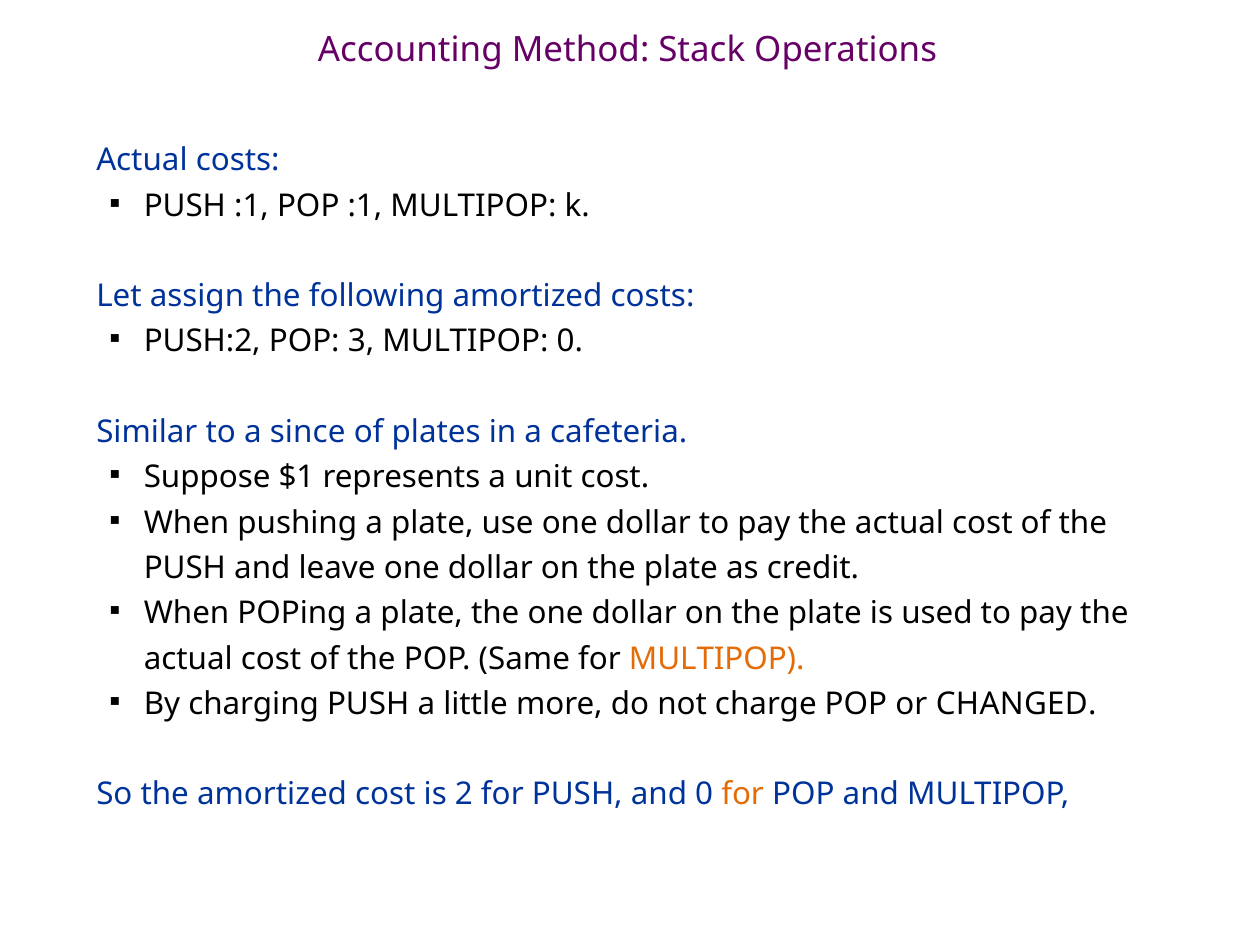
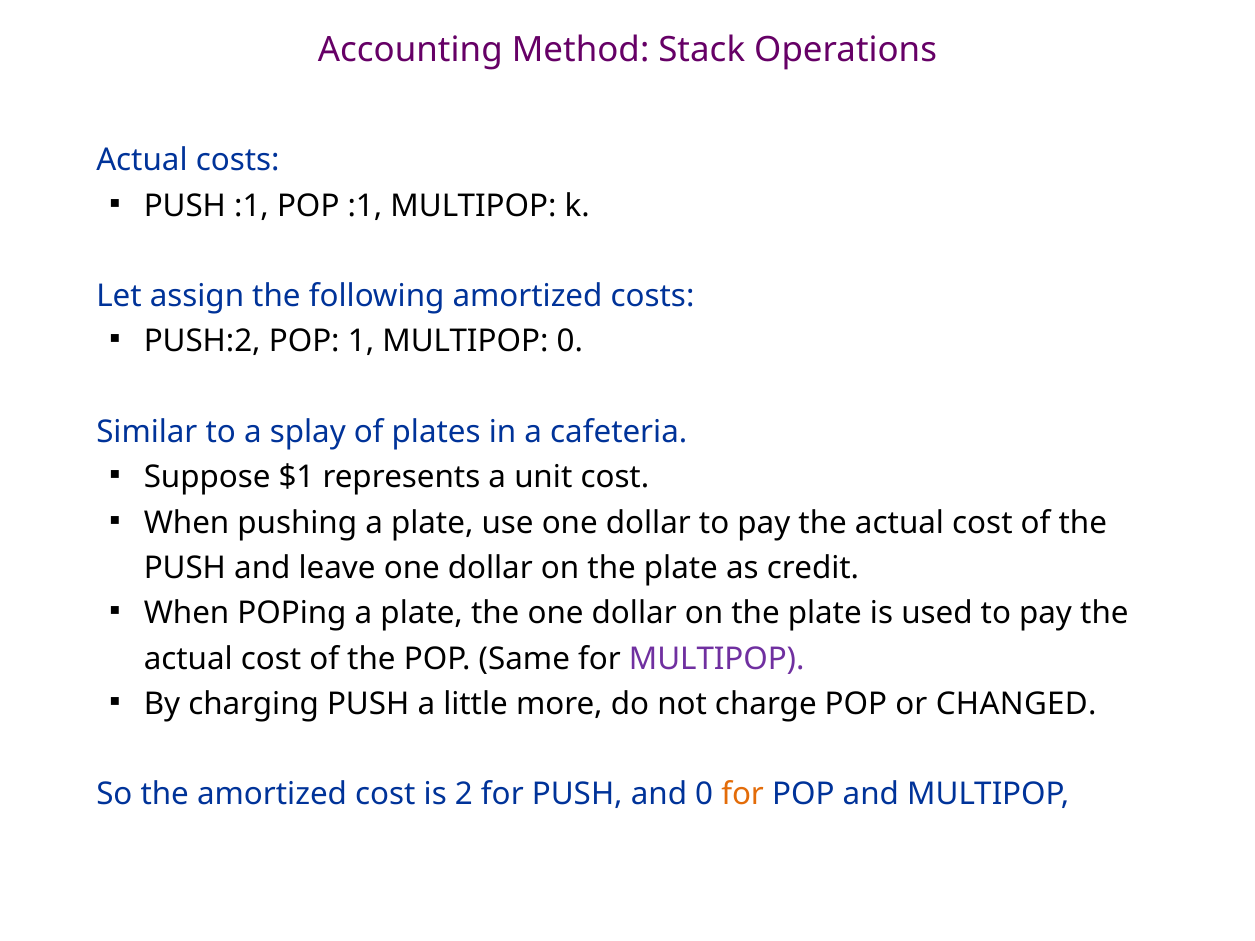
3: 3 -> 1 (361, 342)
since: since -> splay (308, 432)
MULTIPOP colour: orange -> purple (717, 659)
